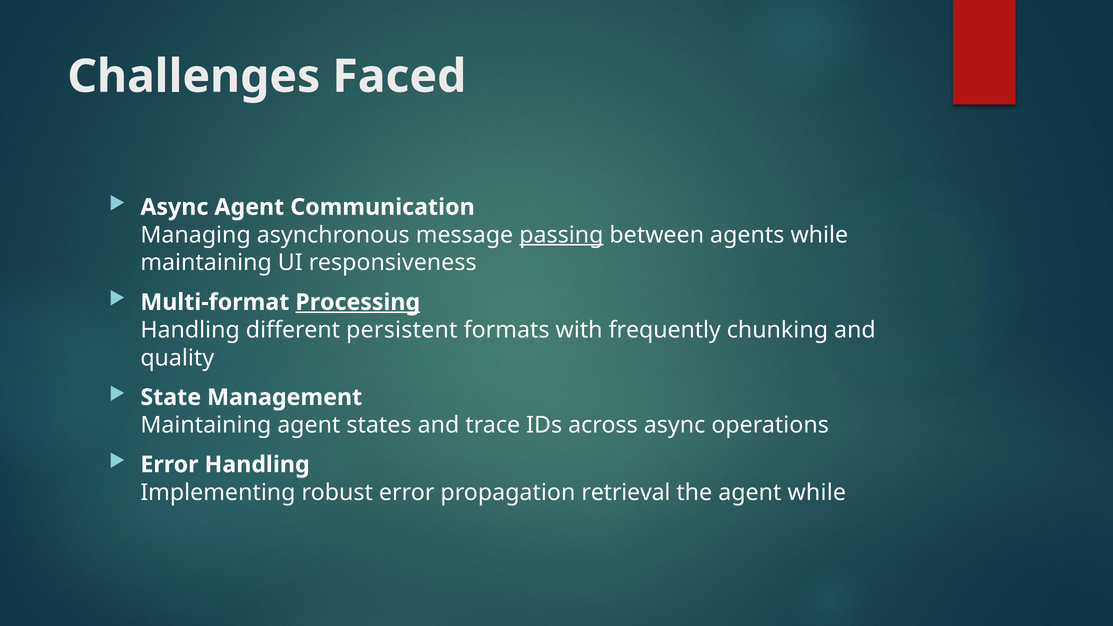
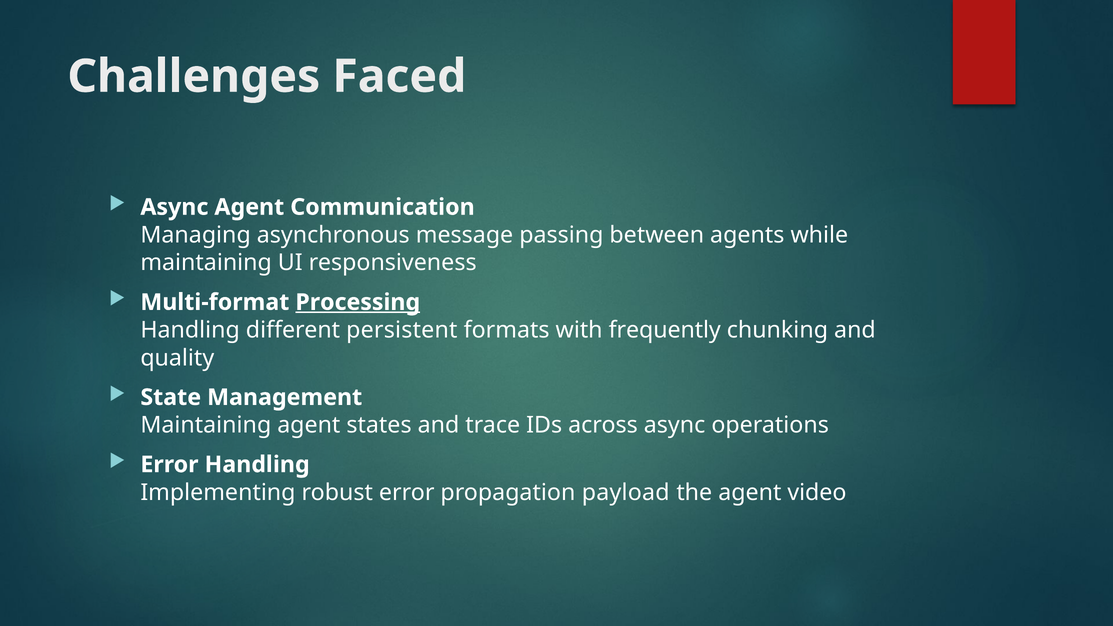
passing underline: present -> none (561, 235)
retrieval: retrieval -> payload (626, 492)
agent while: while -> video (817, 492)
